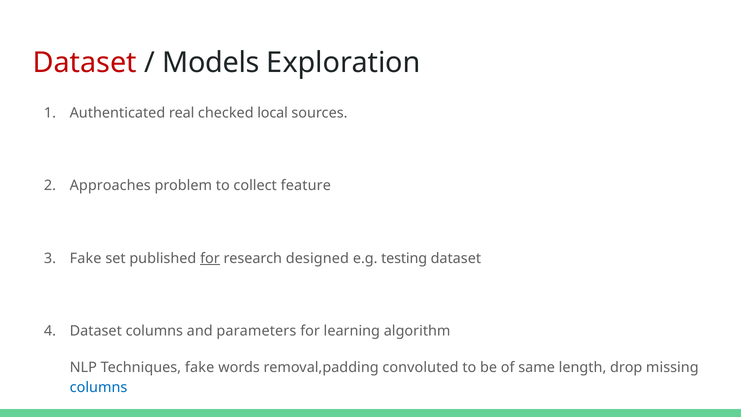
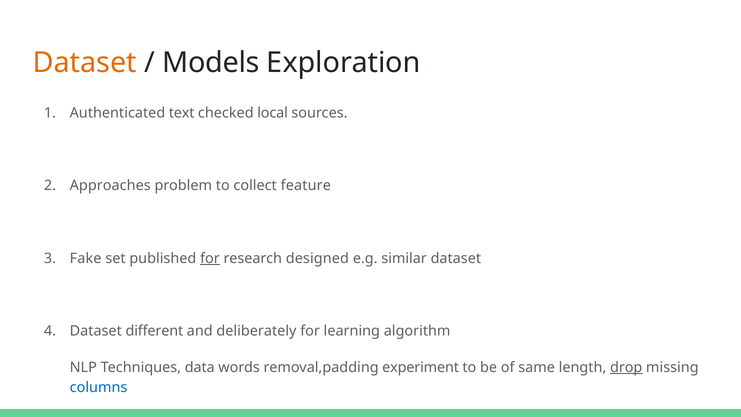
Dataset colour: red -> orange (85, 63)
real: real -> text (182, 113)
testing: testing -> similar (404, 258)
Dataset columns: columns -> different (154, 331)
parameters: parameters -> deliberately (256, 331)
Techniques fake: fake -> data (200, 367)
convoluted: convoluted -> experiment (421, 367)
drop underline: none -> present (626, 367)
